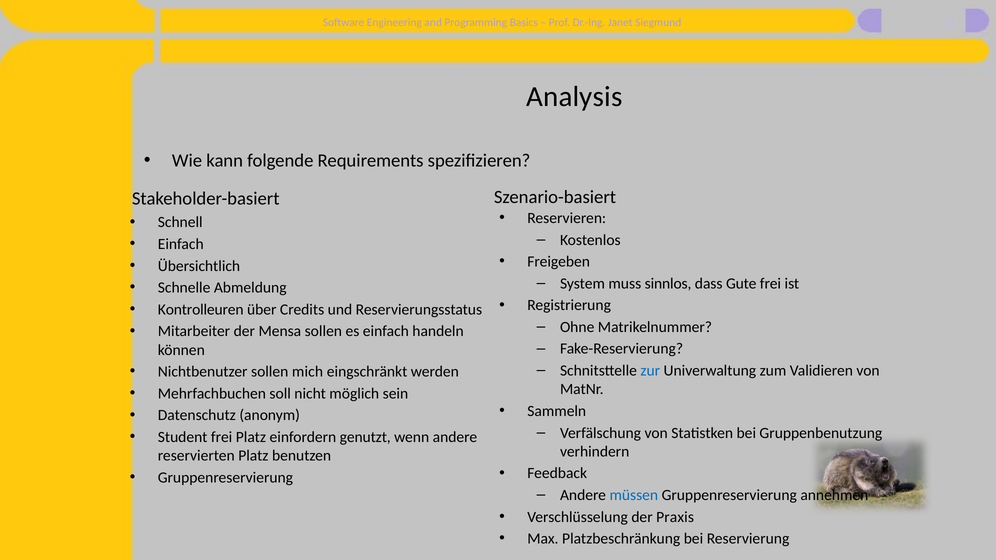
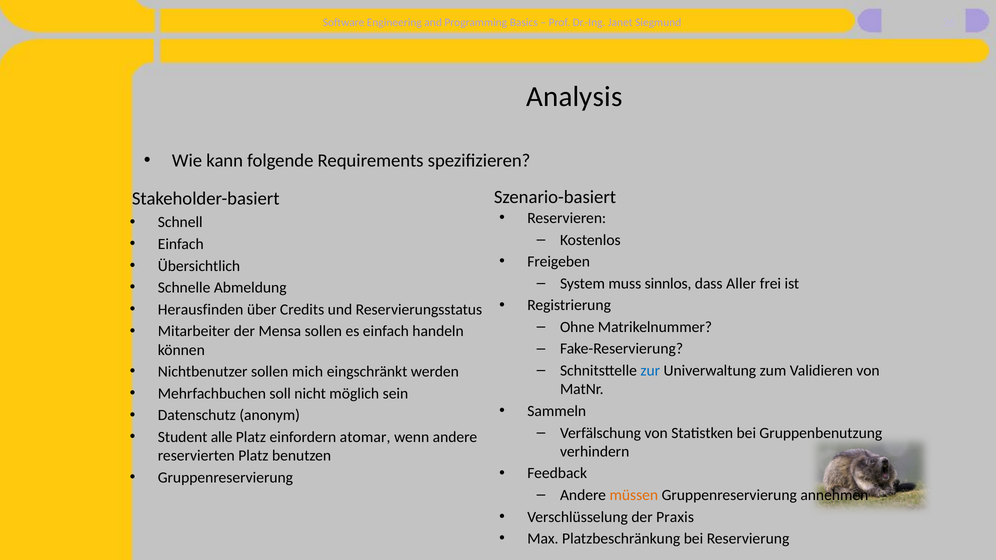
Gute: Gute -> Aller (741, 284)
Kontrolleuren: Kontrolleuren -> Herausfinden (201, 310)
Student frei: frei -> alle (222, 437)
genutzt: genutzt -> atomar (365, 437)
müssen colour: blue -> orange (634, 495)
